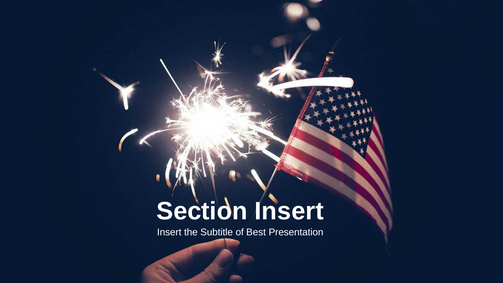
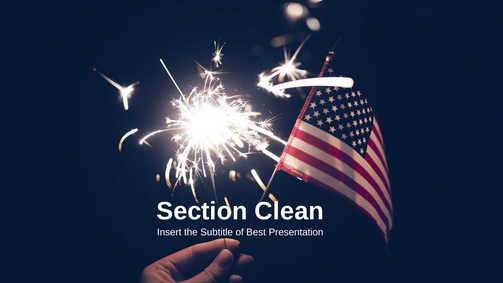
Section Insert: Insert -> Clean (289, 211)
